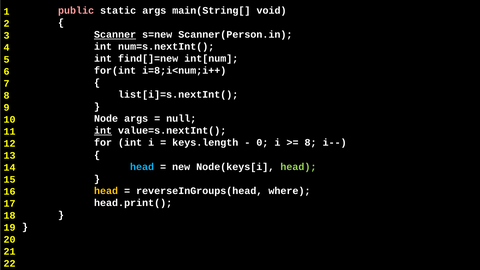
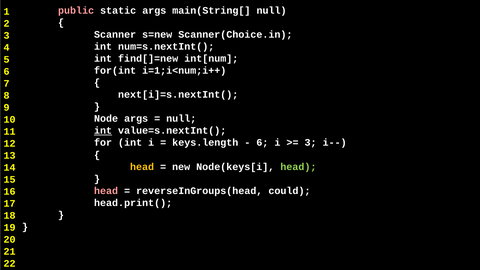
main(String[ void: void -> null (272, 11)
Scanner underline: present -> none (115, 35)
Scanner(Person.in: Scanner(Person.in -> Scanner(Choice.in (235, 35)
i=8;i<num;i++: i=8;i<num;i++ -> i=1;i<num;i++ (184, 71)
list[i]=s.nextInt(: list[i]=s.nextInt( -> next[i]=s.nextInt( (178, 95)
0: 0 -> 6 (262, 143)
8: 8 -> 3 (311, 143)
head colour: light blue -> yellow (142, 167)
head colour: yellow -> pink (106, 191)
where: where -> could (289, 191)
